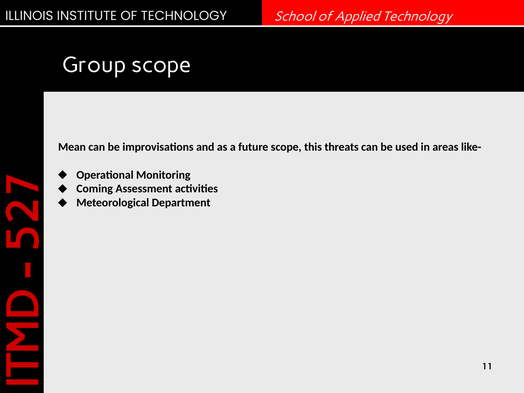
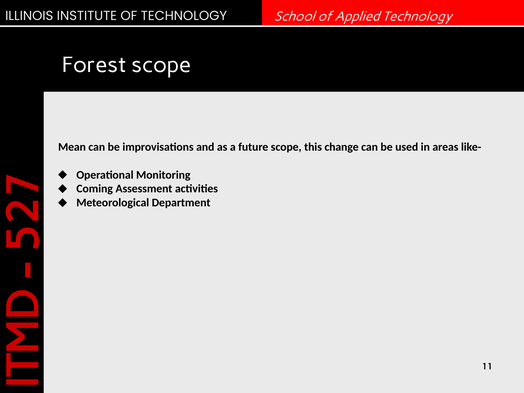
Group: Group -> Forest (94, 65)
threats: threats -> change (342, 147)
